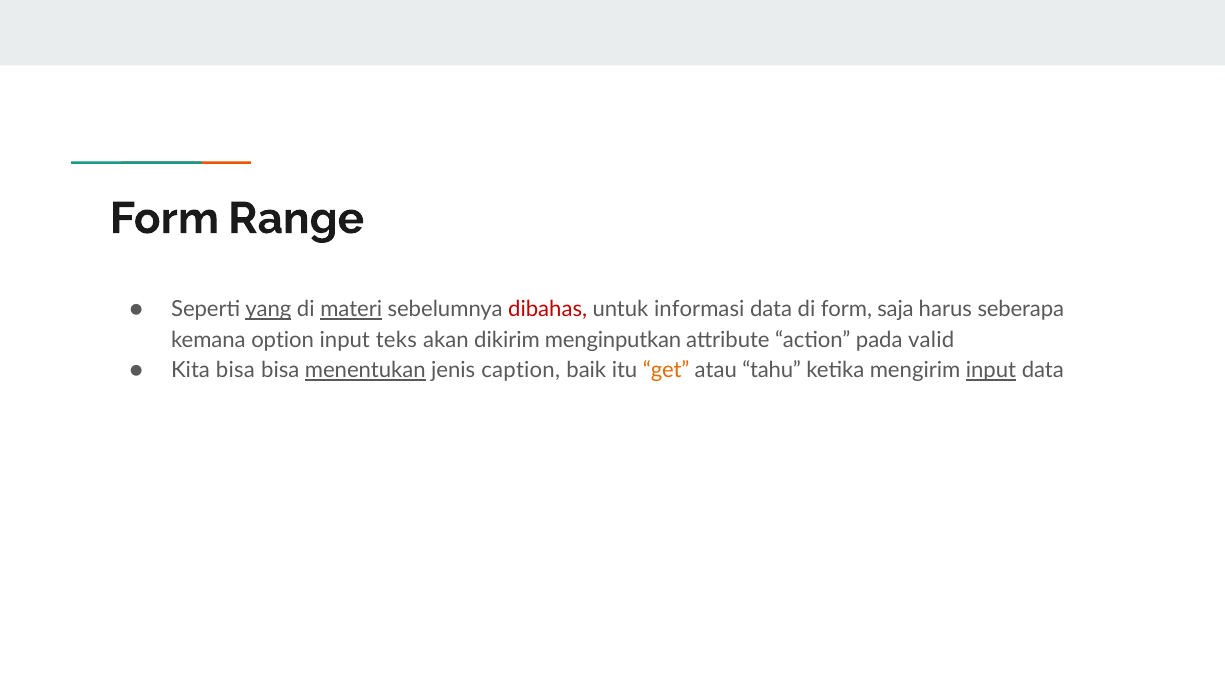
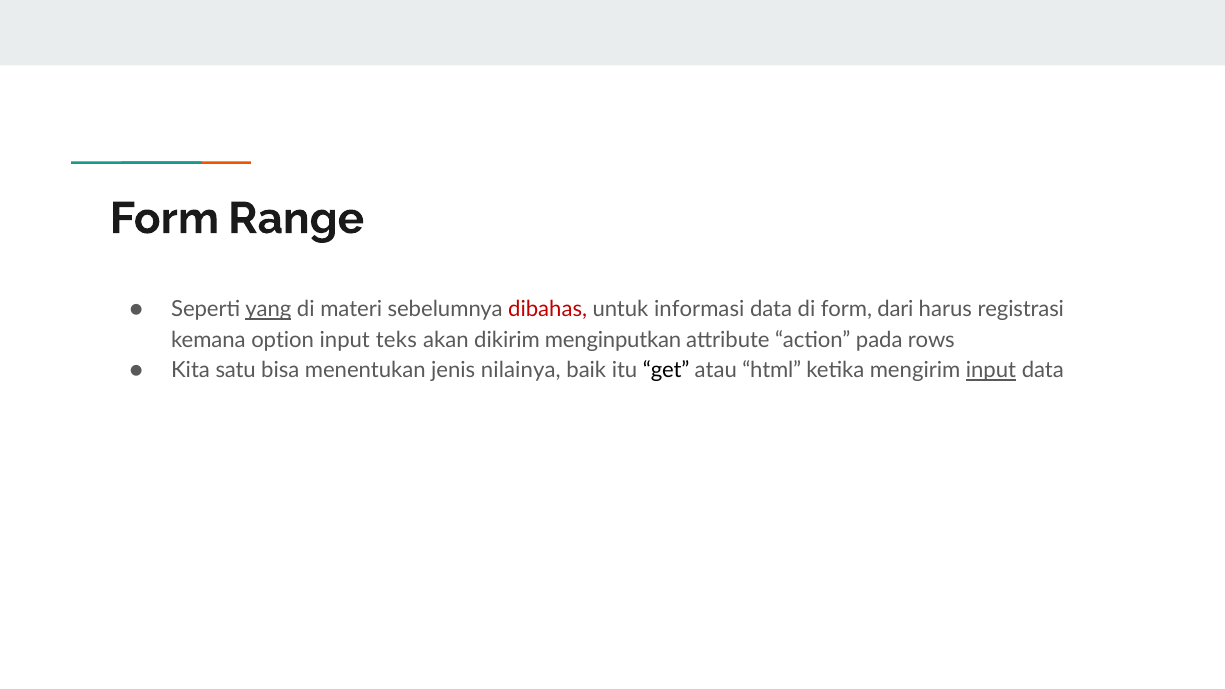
materi underline: present -> none (351, 310)
saja: saja -> dari (896, 310)
seberapa: seberapa -> registrasi (1021, 310)
valid: valid -> rows (931, 340)
Kita bisa: bisa -> satu (236, 371)
menentukan underline: present -> none (365, 371)
caption: caption -> nilainya (521, 371)
get colour: orange -> black (666, 371)
tahu: tahu -> html (772, 371)
